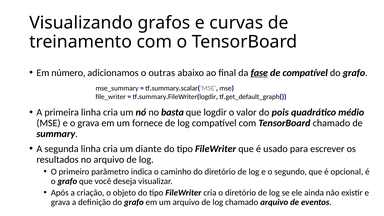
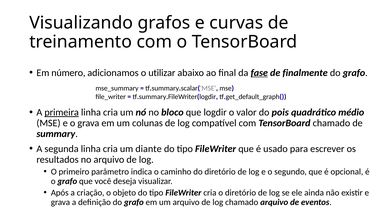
outras: outras -> utilizar (162, 73)
de compatível: compatível -> finalmente (305, 73)
primeira underline: none -> present (62, 112)
basta: basta -> bloco (172, 112)
fornece: fornece -> colunas (147, 123)
